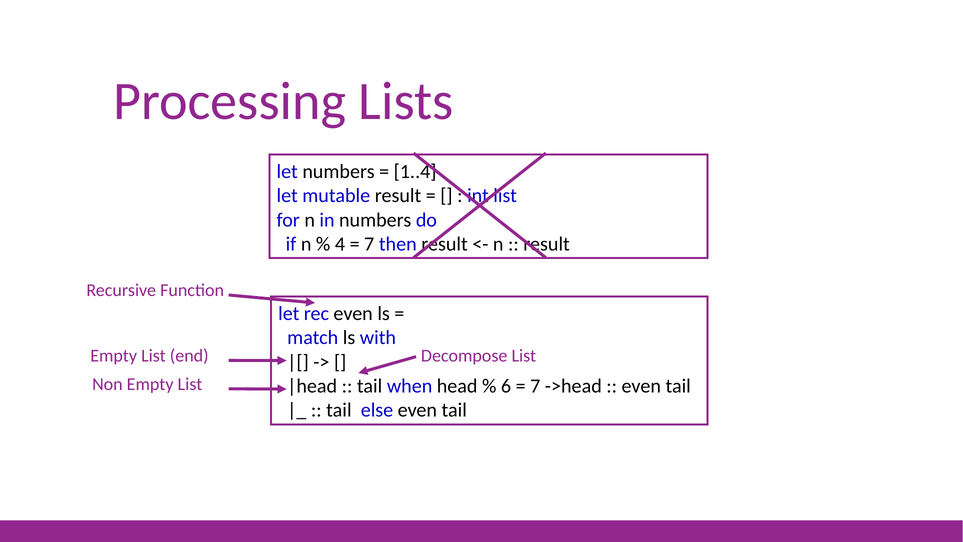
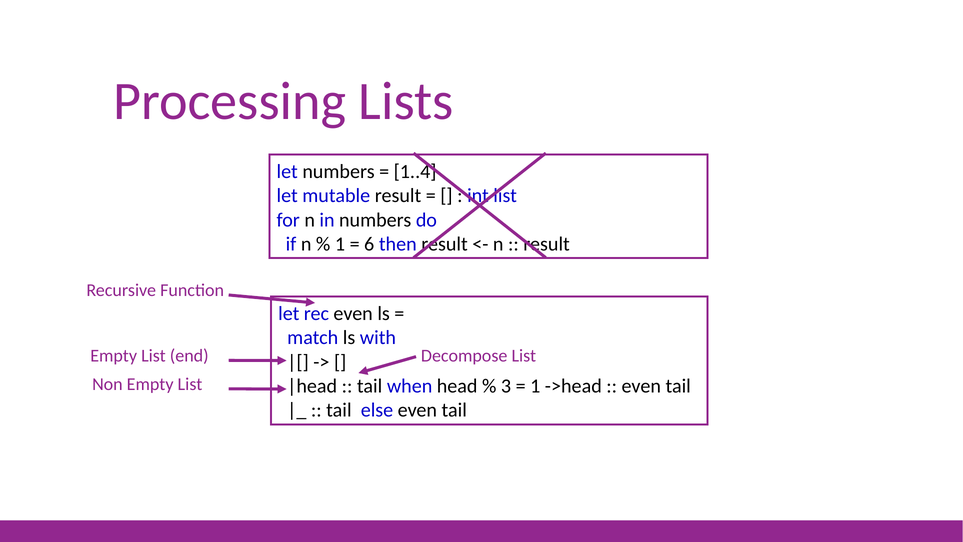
4: 4 -> 1 (340, 244)
7: 7 -> 6 (369, 244)
6: 6 -> 3 (506, 386)
7: 7 -> 1 (535, 386)
